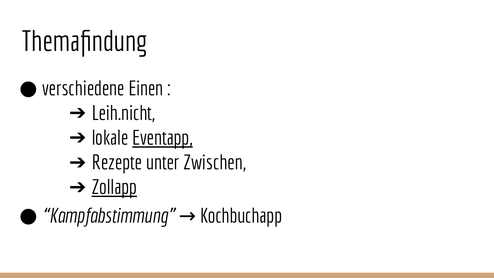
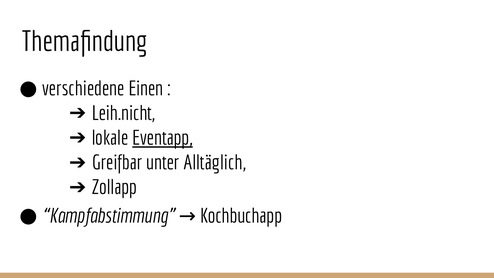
Rezepte: Rezepte -> Greifbar (117, 163)
Zwischen: Zwischen -> Alltäglich (215, 163)
Zollapp underline: present -> none (114, 187)
